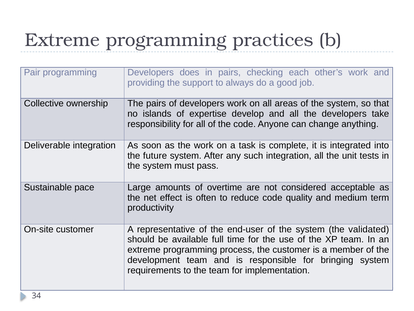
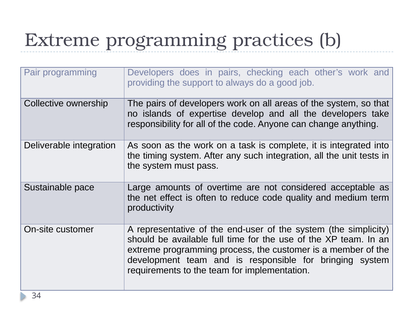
future: future -> timing (155, 155)
validated: validated -> simplicity (369, 229)
